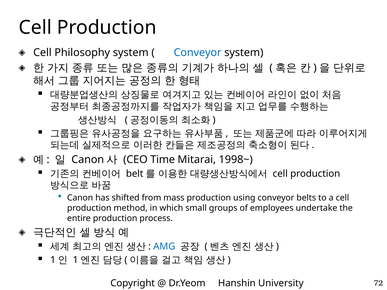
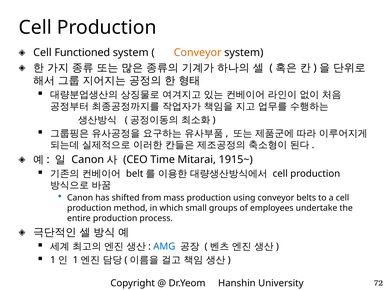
Philosophy: Philosophy -> Functioned (82, 53)
Conveyor colour: blue -> orange (198, 53)
1998~: 1998~ -> 1915~ (236, 160)
